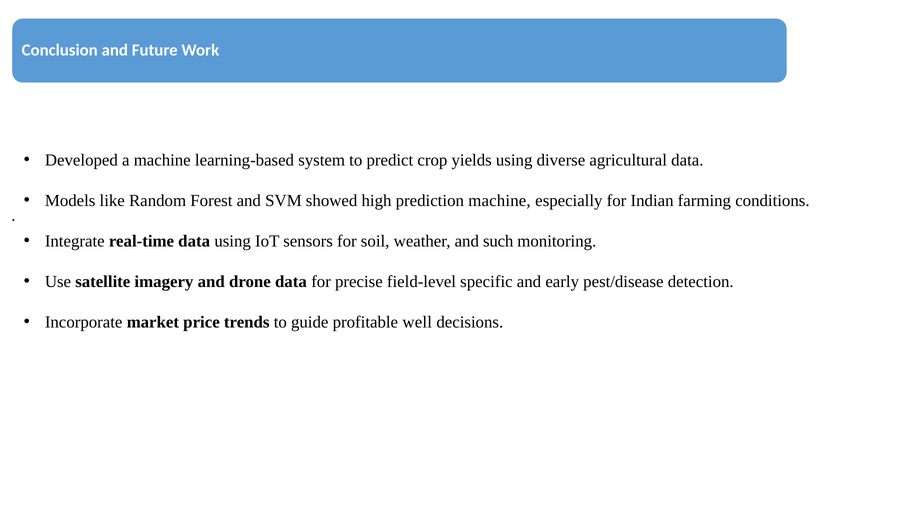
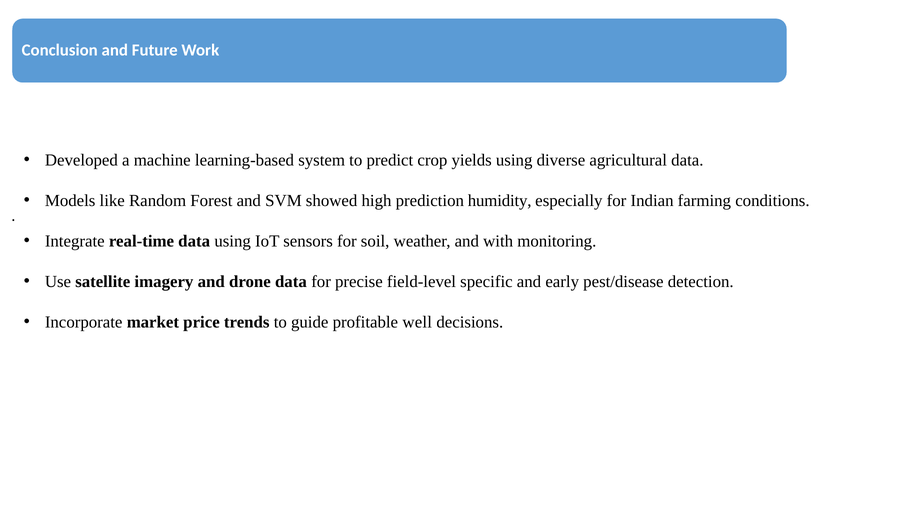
prediction machine: machine -> humidity (500, 201)
such: such -> with (498, 241)
